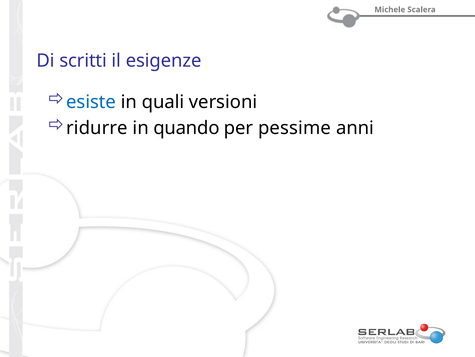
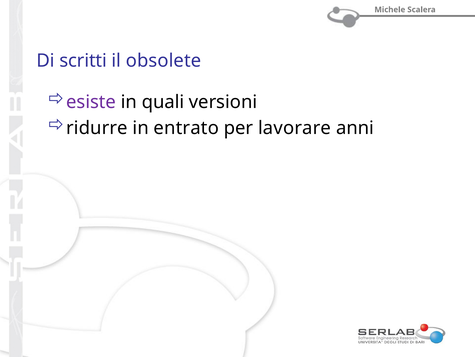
esigenze: esigenze -> obsolete (164, 61)
esiste colour: blue -> purple (91, 102)
quando: quando -> entrato (186, 128)
pessime: pessime -> lavorare (295, 128)
